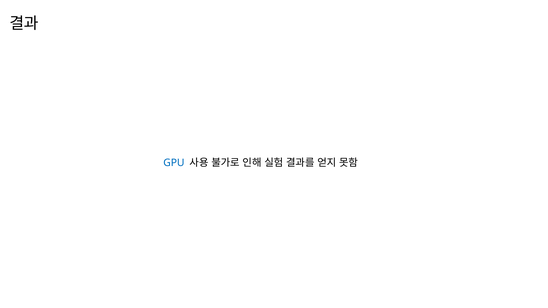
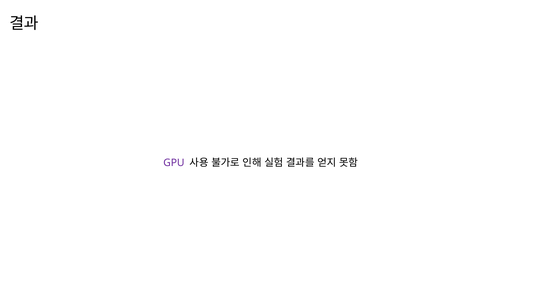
GPU colour: blue -> purple (174, 163)
